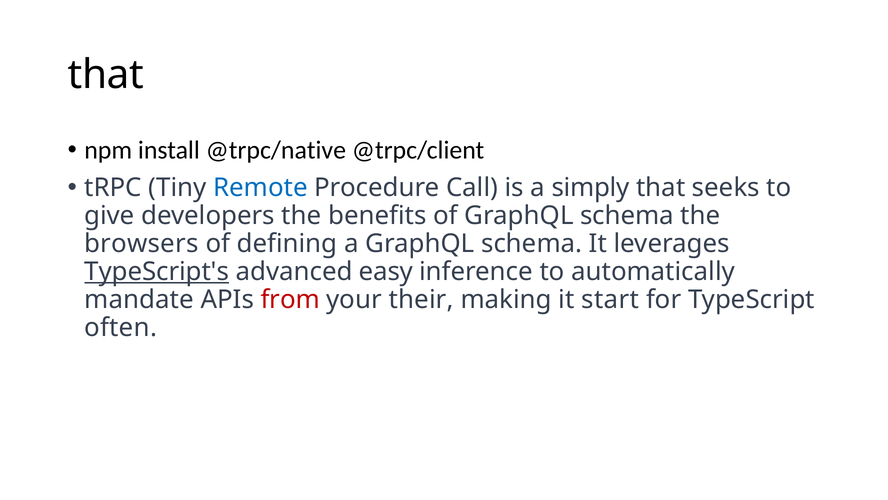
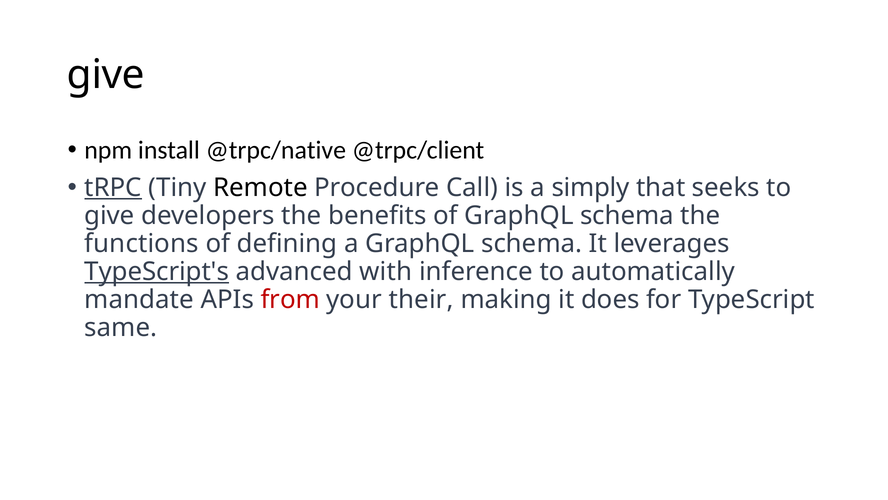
that: that -> give (106, 75)
tRPC underline: none -> present (113, 187)
Remote colour: blue -> black (260, 187)
browsers: browsers -> functions (142, 243)
easy: easy -> with (386, 271)
start: start -> does (610, 299)
often: often -> same (121, 327)
